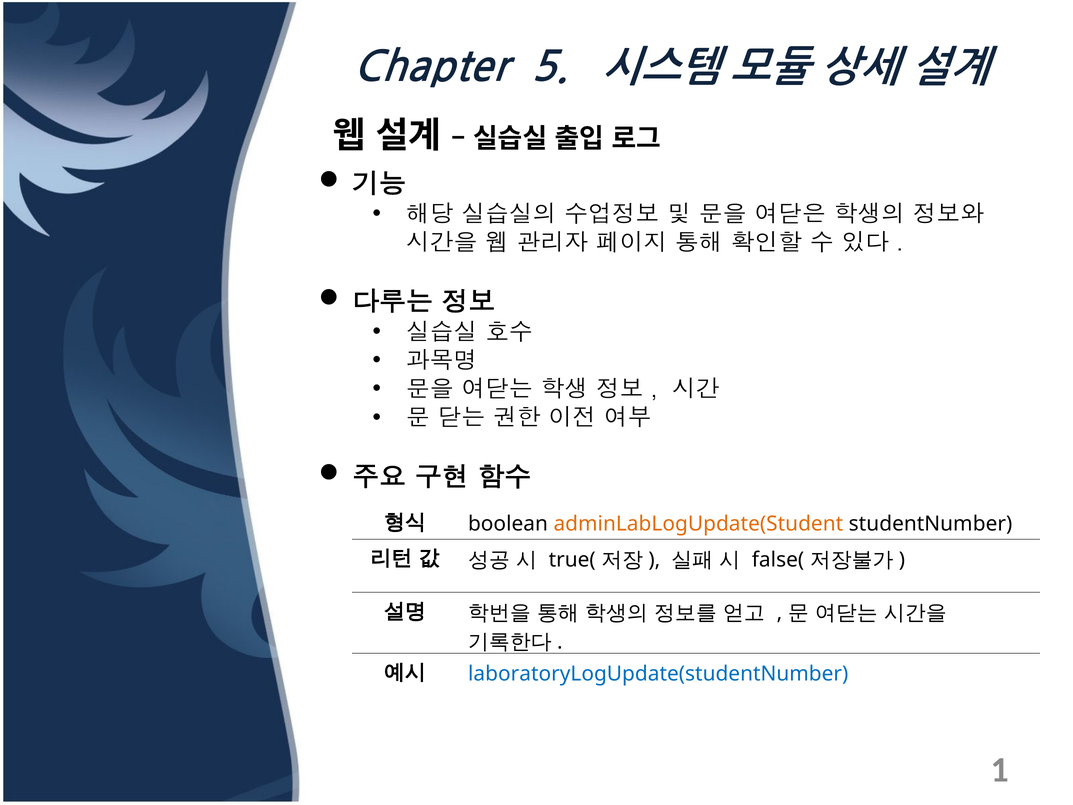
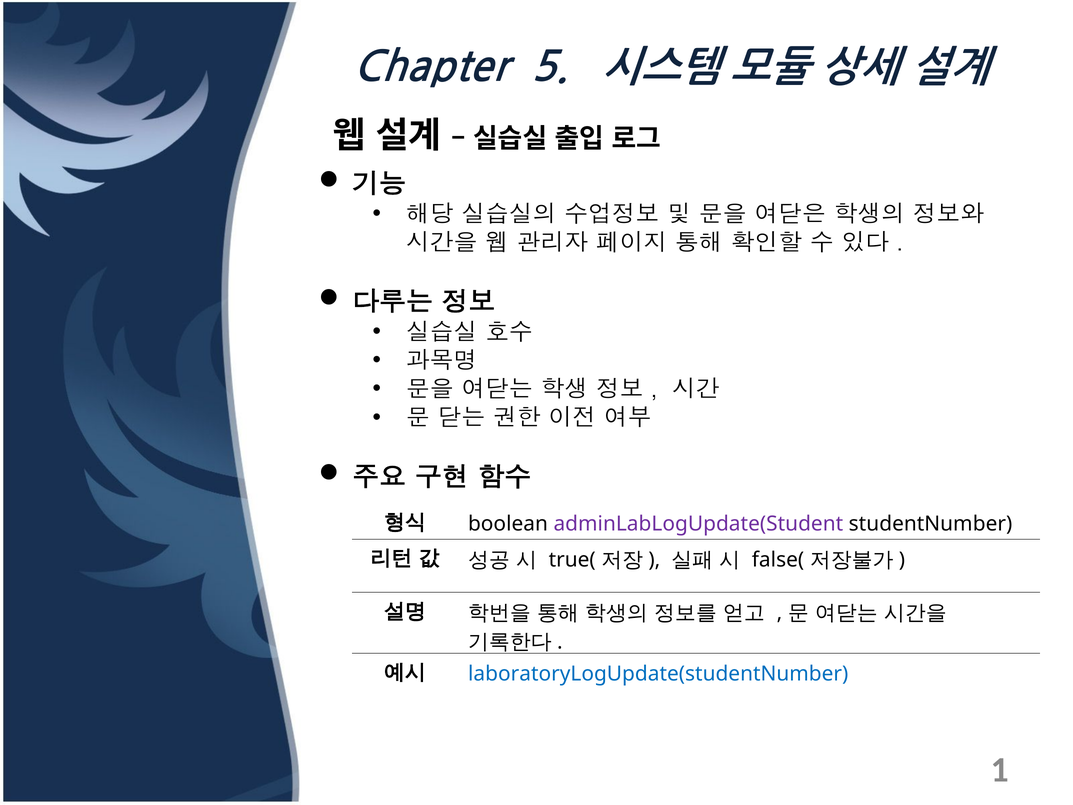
adminLabLogUpdate(Student colour: orange -> purple (698, 524)
